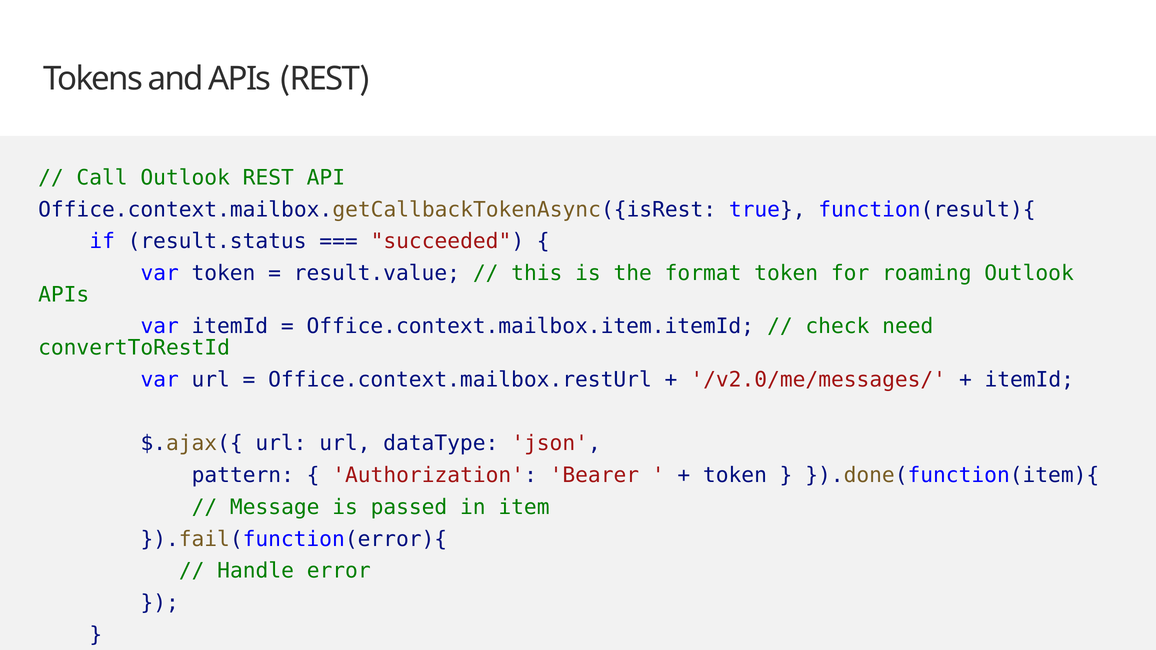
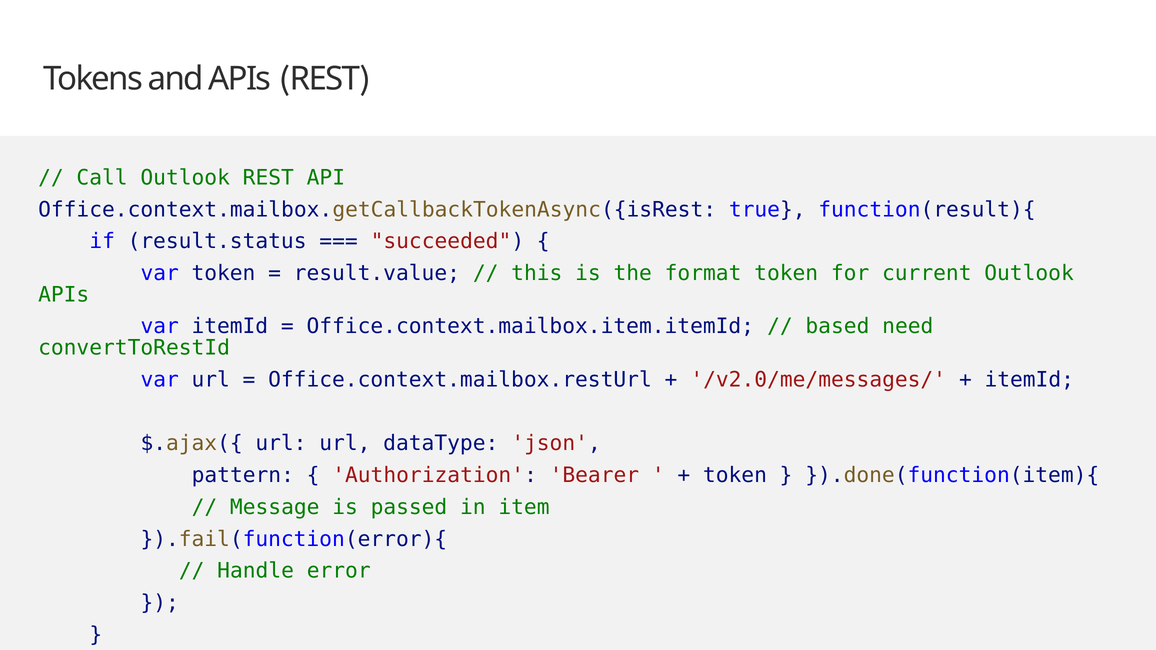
roaming: roaming -> current (927, 273)
check: check -> based (837, 327)
